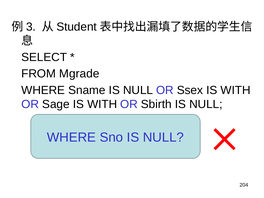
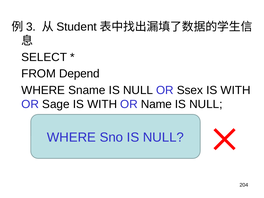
Mgrade: Mgrade -> Depend (79, 74)
Sbirth: Sbirth -> Name (156, 104)
